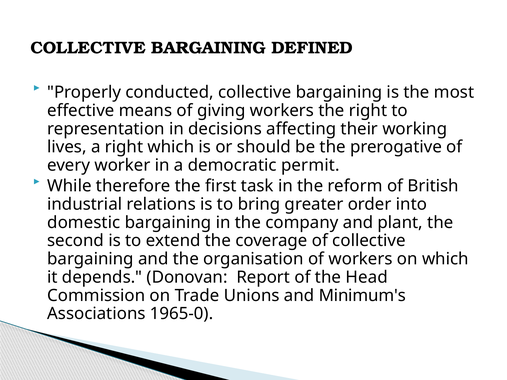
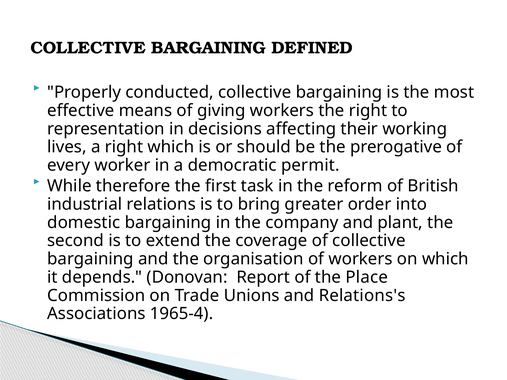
Head: Head -> Place (367, 277)
Minimum's: Minimum's -> Relations's (362, 296)
1965-0: 1965-0 -> 1965-4 (182, 314)
